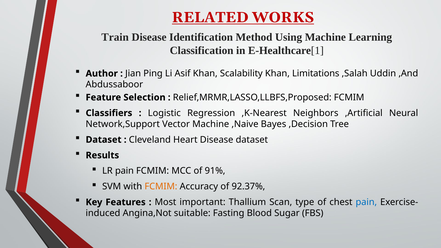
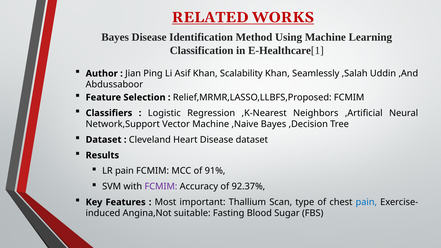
Train: Train -> Bayes (115, 37)
Limitations: Limitations -> Seamlessly (316, 74)
FCMIM colour: orange -> purple (161, 187)
